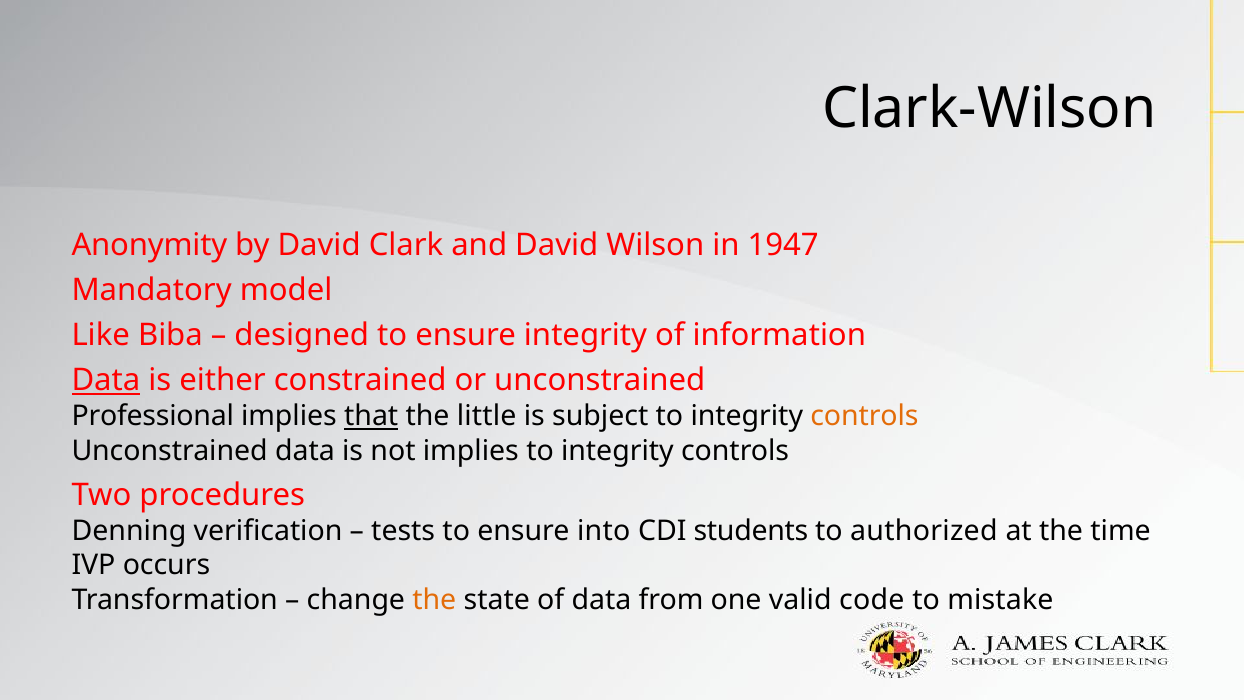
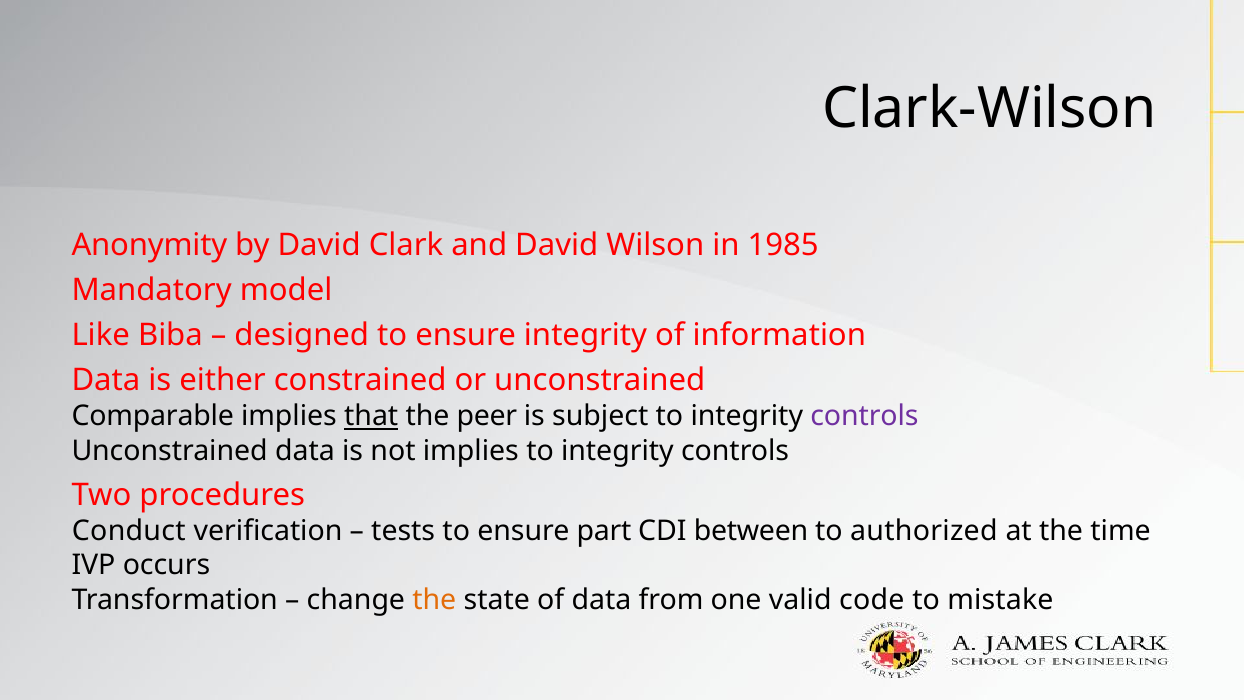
1947: 1947 -> 1985 (783, 245)
Data underline: present -> none (106, 380)
Professional: Professional -> Comparable (153, 416)
little: little -> peer (487, 416)
controls colour: orange -> purple (864, 416)
Denning: Denning -> Conduct (129, 531)
into: into -> part (604, 531)
students: students -> between (751, 531)
